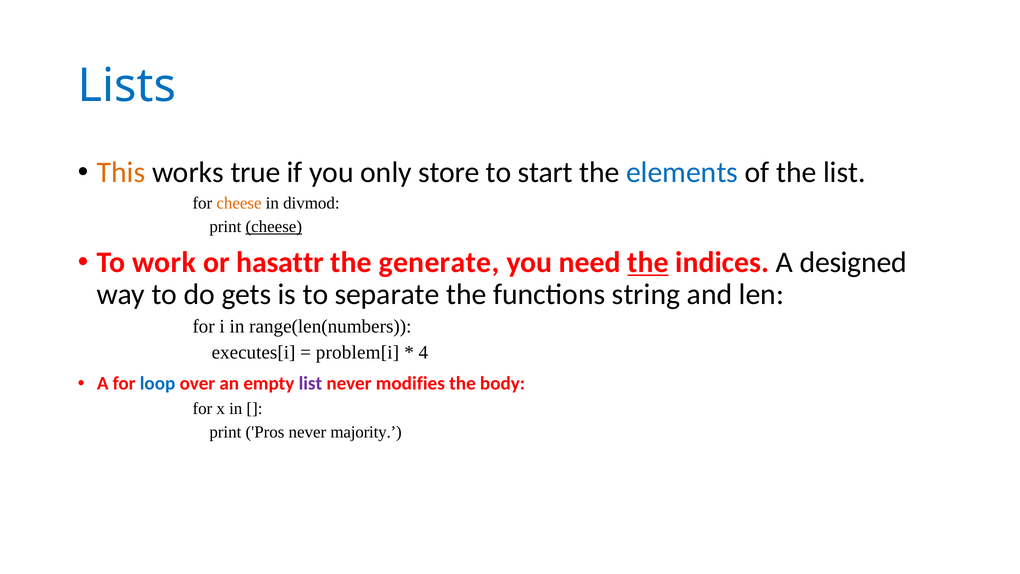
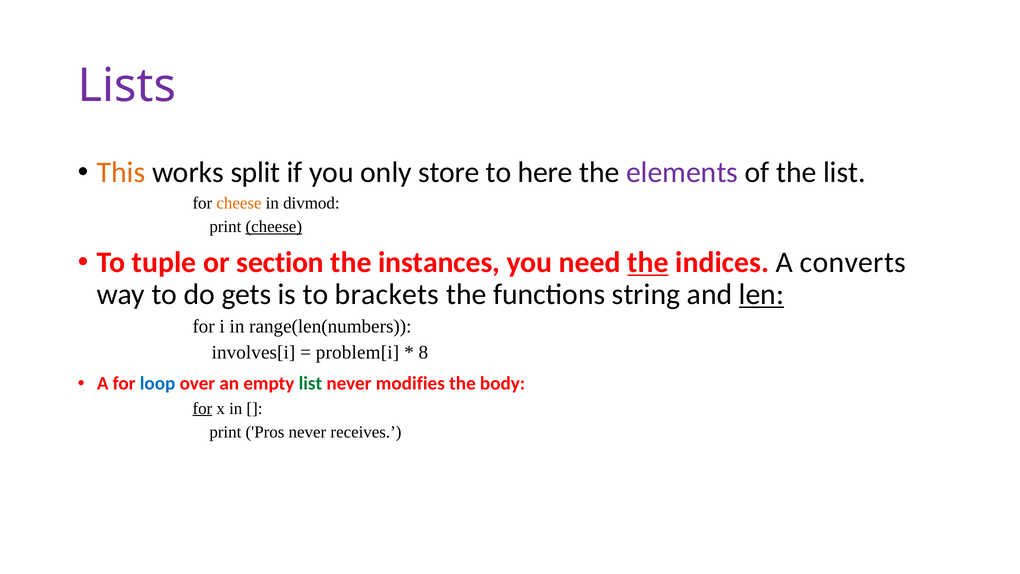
Lists colour: blue -> purple (127, 86)
true: true -> split (255, 172)
start: start -> here (545, 172)
elements colour: blue -> purple (682, 172)
work: work -> tuple (164, 262)
hasattr: hasattr -> section (280, 262)
generate: generate -> instances (439, 262)
designed: designed -> converts (853, 262)
separate: separate -> brackets (387, 294)
len underline: none -> present (761, 294)
executes[i: executes[i -> involves[i (253, 352)
4: 4 -> 8 (423, 352)
list colour: purple -> green (310, 383)
for underline: none -> present (202, 408)
majority: majority -> receives (366, 432)
